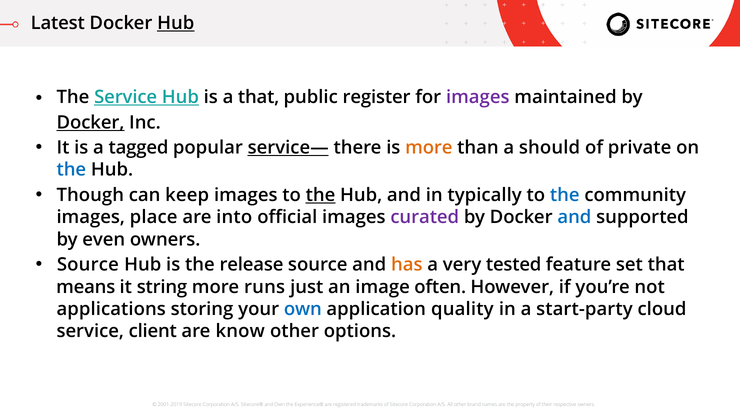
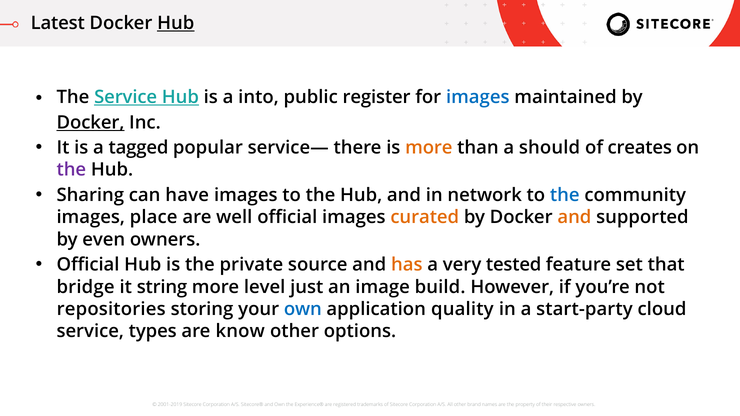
a that: that -> into (258, 97)
images colour: purple -> blue (478, 97)
service— underline: present -> none (288, 148)
private: private -> creates (640, 148)
the colour: blue -> purple (71, 170)
Though: Though -> Sharing (90, 195)
keep: keep -> have (187, 195)
the underline: present -> none (320, 195)
typically: typically -> network (485, 195)
into: into -> well (234, 217)
curated colour: purple -> orange (425, 217)
and colour: blue -> orange (574, 217)
Source: Source -> Official (88, 265)
release: release -> private (251, 265)
means: means -> bridge (86, 287)
runs: runs -> level (265, 287)
often: often -> build (440, 287)
applications: applications -> repositories (111, 309)
client: client -> types (153, 332)
